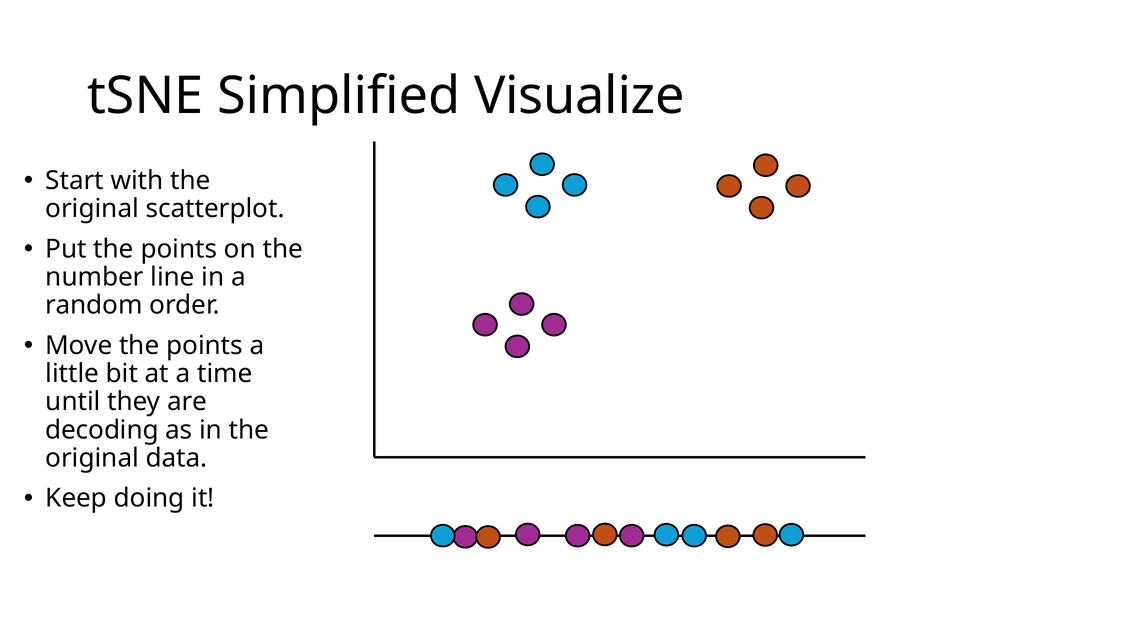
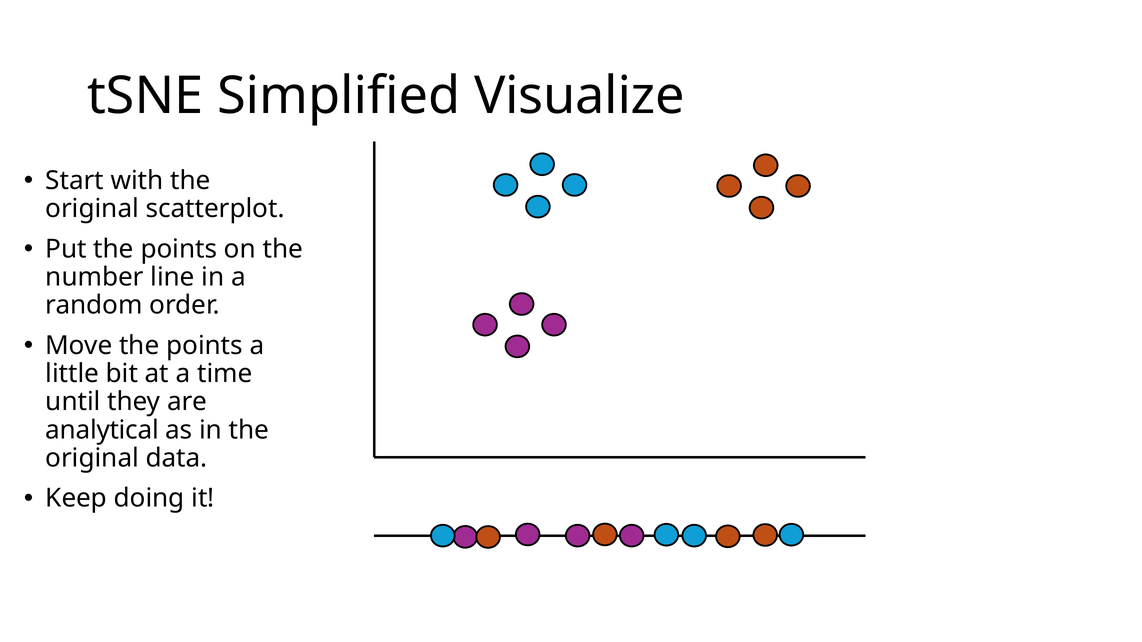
decoding: decoding -> analytical (102, 430)
